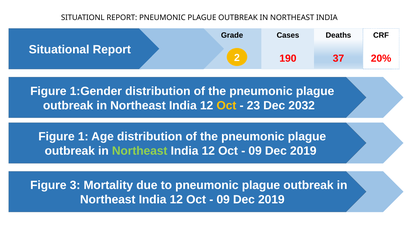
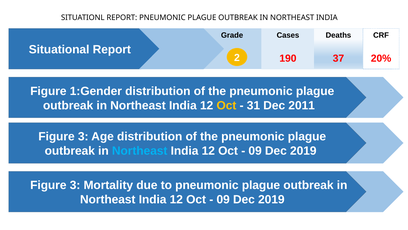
23: 23 -> 31 (253, 105)
2032: 2032 -> 2011 (302, 105)
1: 1 -> 3 (83, 136)
Northeast colour: light green -> light blue (140, 151)
